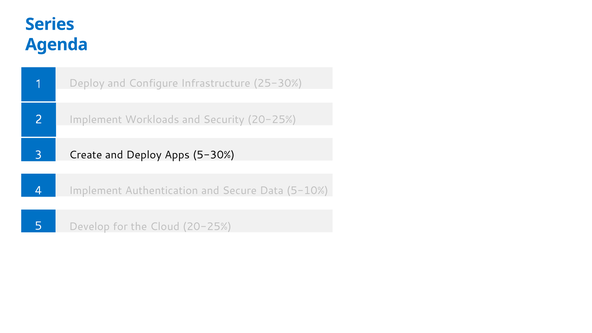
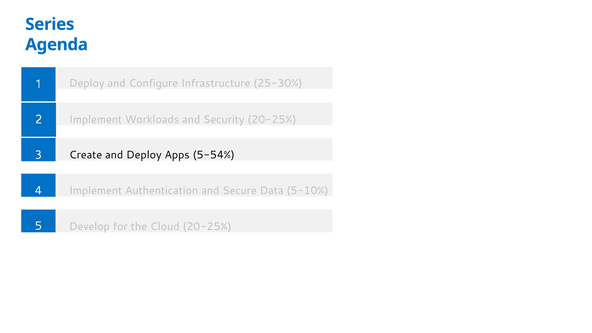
5-30%: 5-30% -> 5-54% (214, 155)
